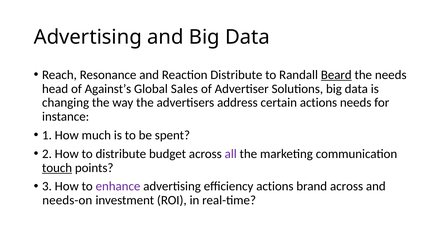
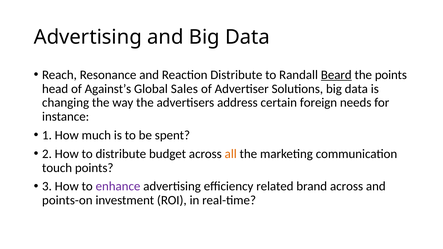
the needs: needs -> points (391, 75)
certain actions: actions -> foreign (318, 103)
all colour: purple -> orange (231, 154)
touch underline: present -> none (57, 168)
efficiency actions: actions -> related (275, 186)
needs-on: needs-on -> points-on (67, 200)
